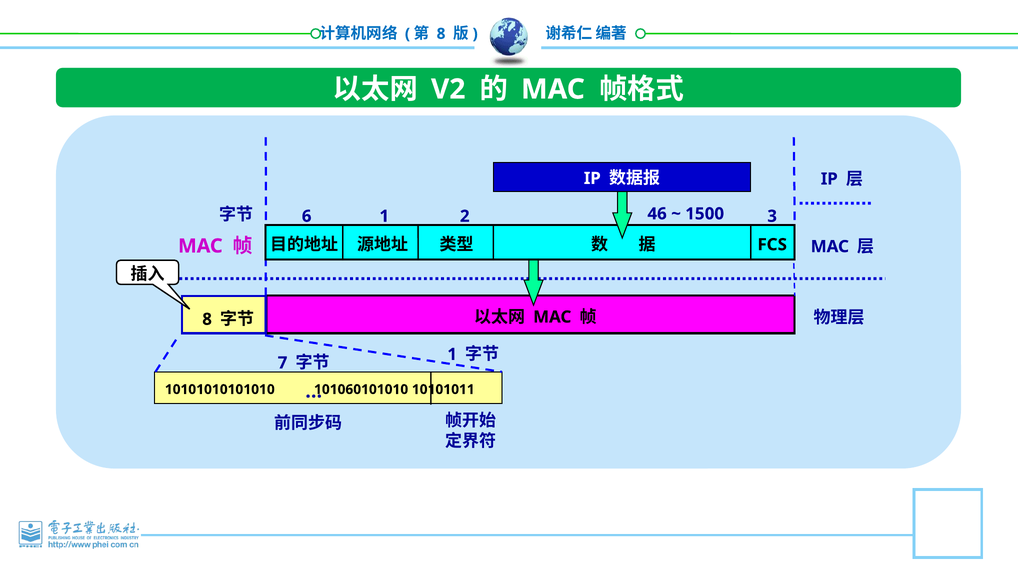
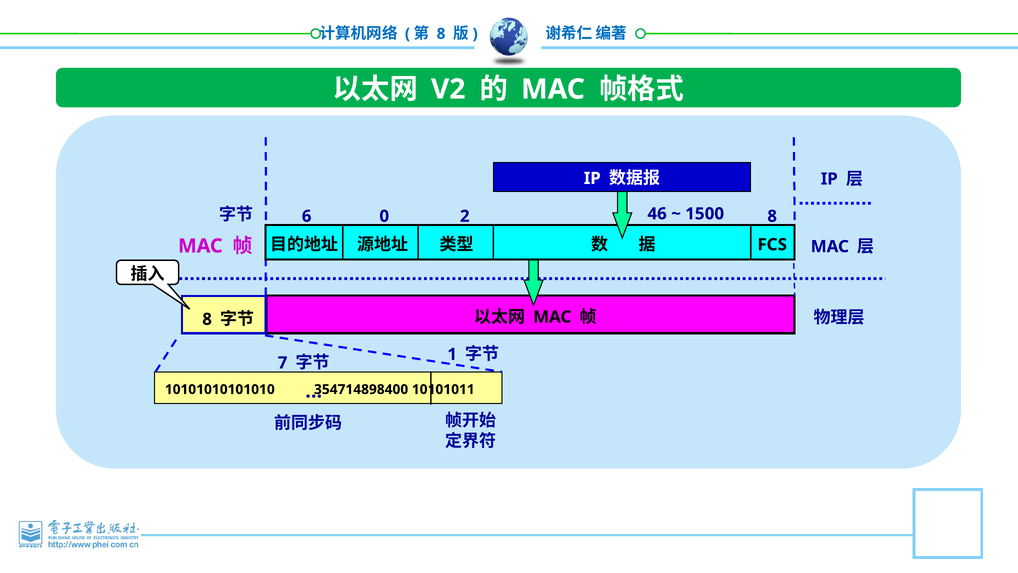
6 1: 1 -> 0 (384, 216)
2 3: 3 -> 8 (772, 216)
101060101010: 101060101010 -> 354714898400 (361, 389)
